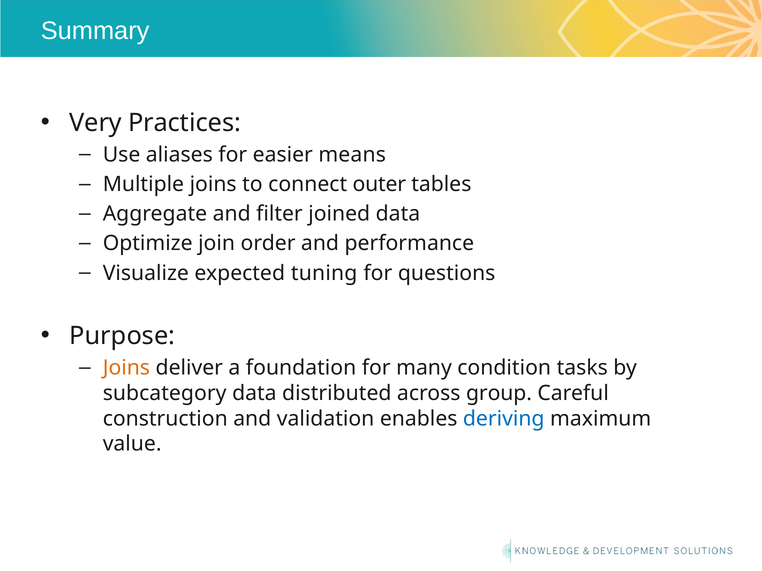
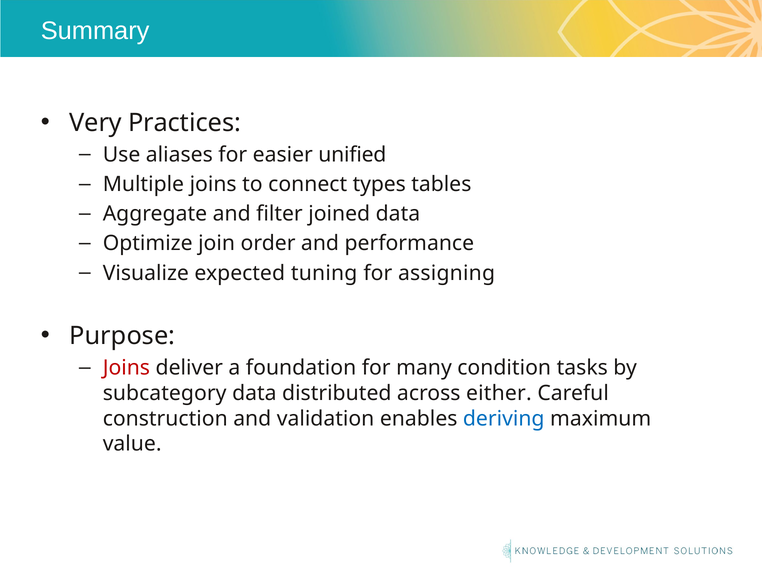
means: means -> unified (352, 155)
outer: outer -> types (379, 184)
questions: questions -> assigning (447, 273)
Joins colour: orange -> red (126, 368)
group: group -> either (499, 394)
